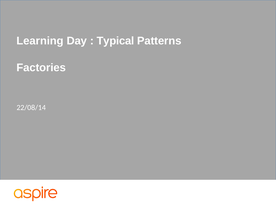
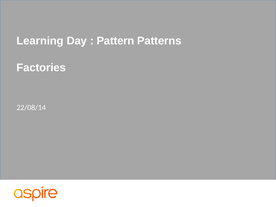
Typical: Typical -> Pattern (115, 41)
